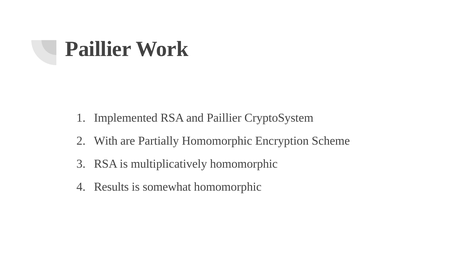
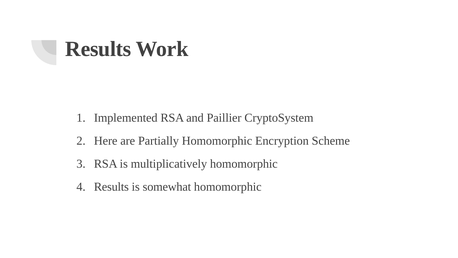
Paillier: Paillier -> Results (98, 49)
With: With -> Here (106, 141)
